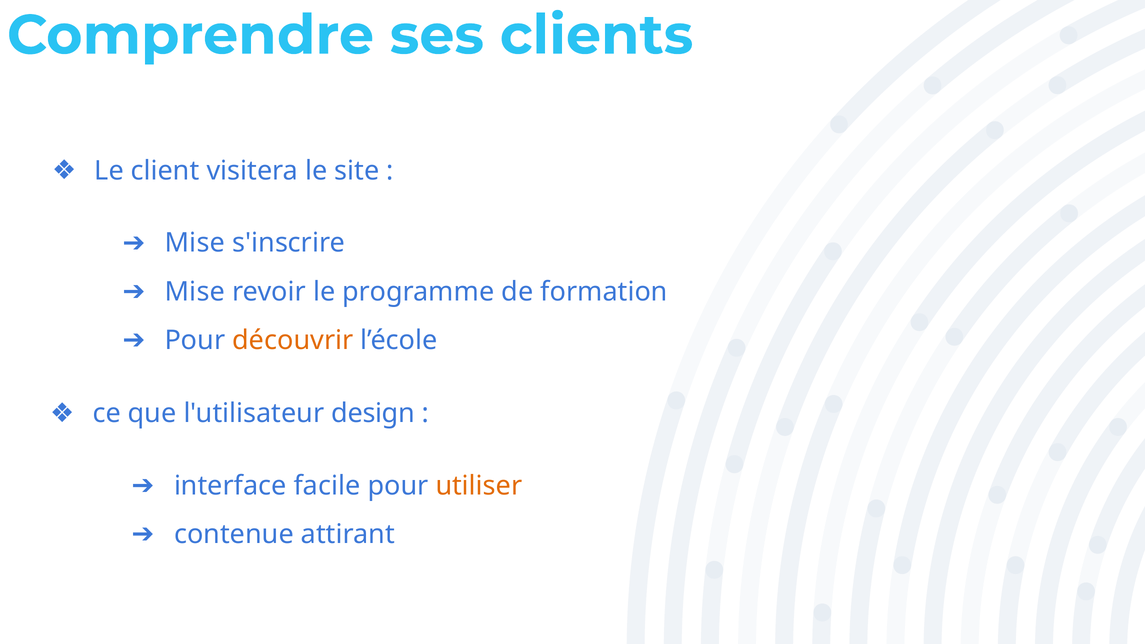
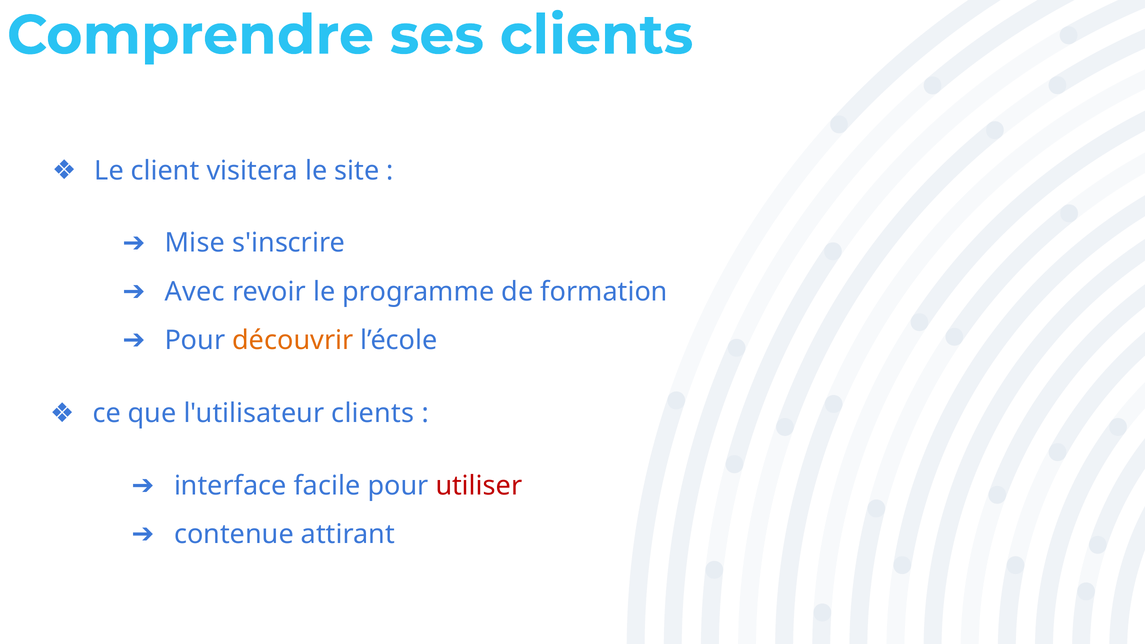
Mise: Mise -> Avec (195, 292)
l'utilisateur design: design -> clients (373, 413)
utiliser colour: orange -> red (479, 486)
